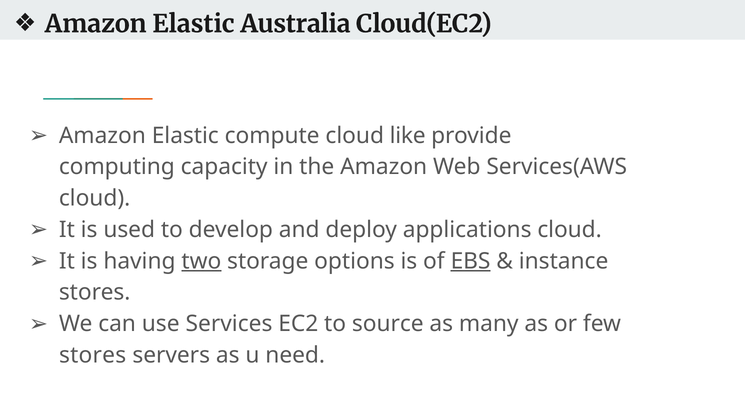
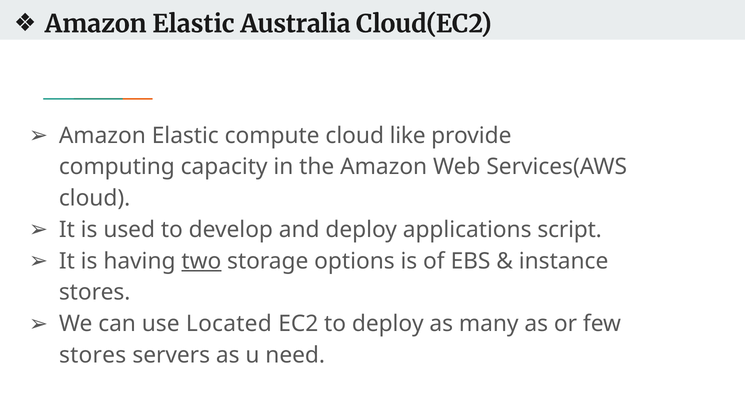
applications cloud: cloud -> script (570, 230)
EBS underline: present -> none (471, 261)
Services: Services -> Located (229, 324)
to source: source -> deploy (388, 324)
